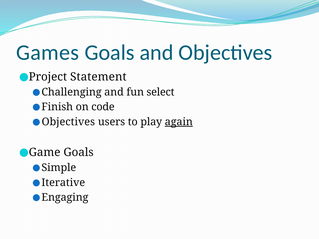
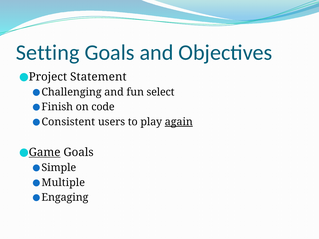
Games: Games -> Setting (48, 53)
Objectives: Objectives -> Consistent (68, 122)
Game underline: none -> present (45, 152)
Iterative: Iterative -> Multiple (63, 183)
